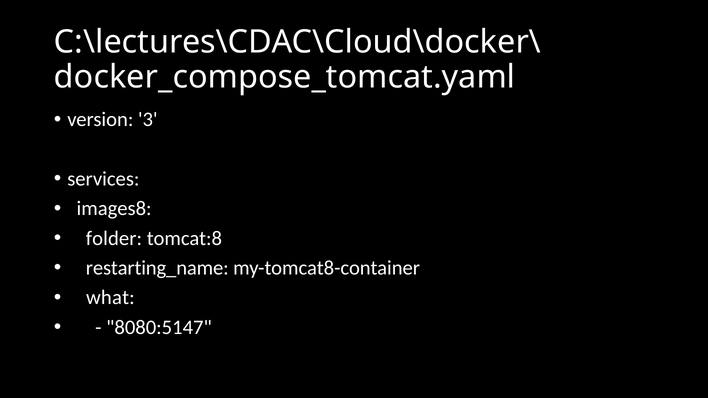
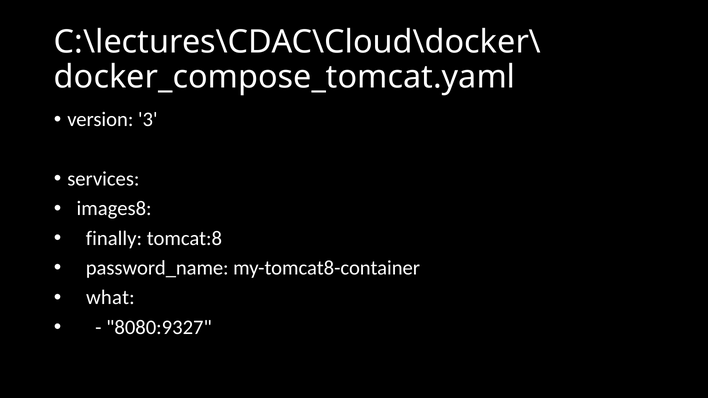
folder: folder -> finally (114, 238)
restarting_name: restarting_name -> password_name (157, 268)
8080:5147: 8080:5147 -> 8080:9327 (159, 328)
